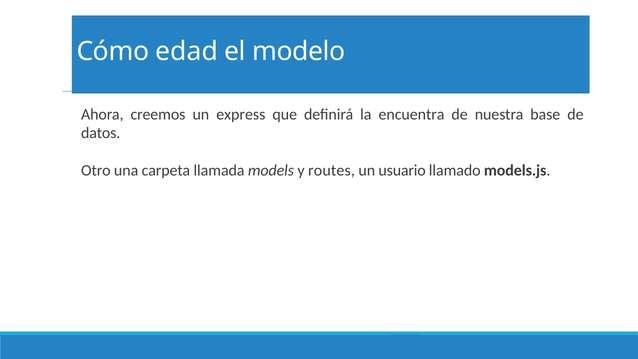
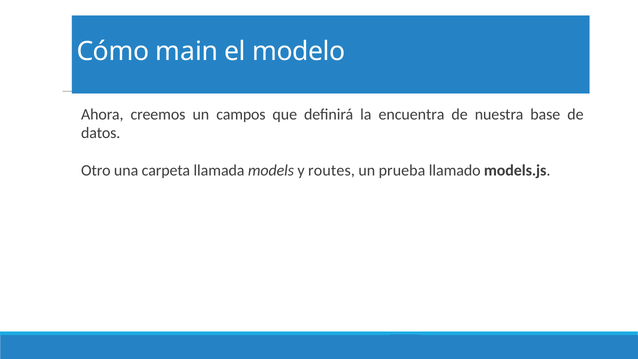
edad: edad -> main (187, 51)
express: express -> campos (241, 115)
usuario: usuario -> prueba (402, 171)
